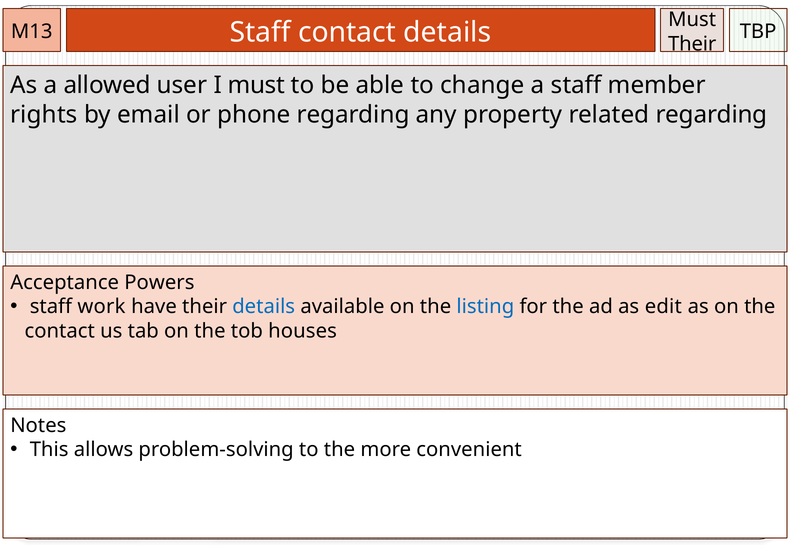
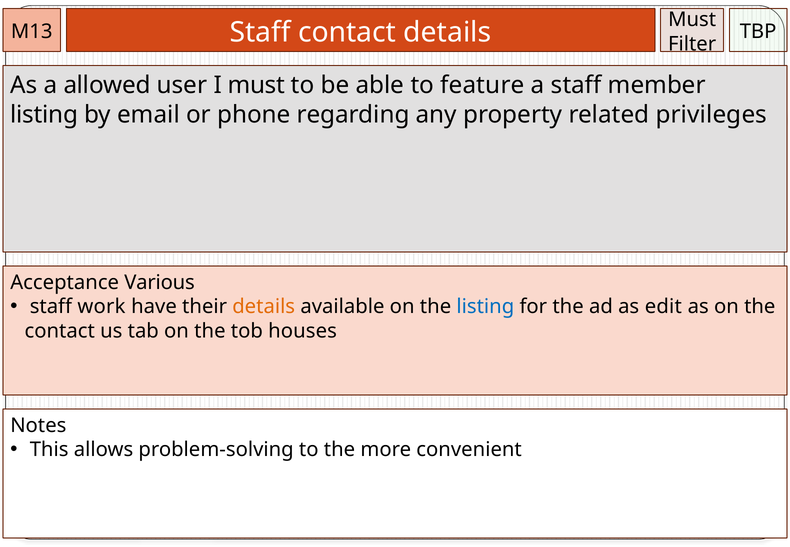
Their: Their -> Filter (692, 44)
change: change -> feature (482, 85)
rights: rights -> listing (44, 115)
related regarding: regarding -> privileges (711, 115)
Powers: Powers -> Various (160, 282)
details colour: blue -> orange (264, 307)
